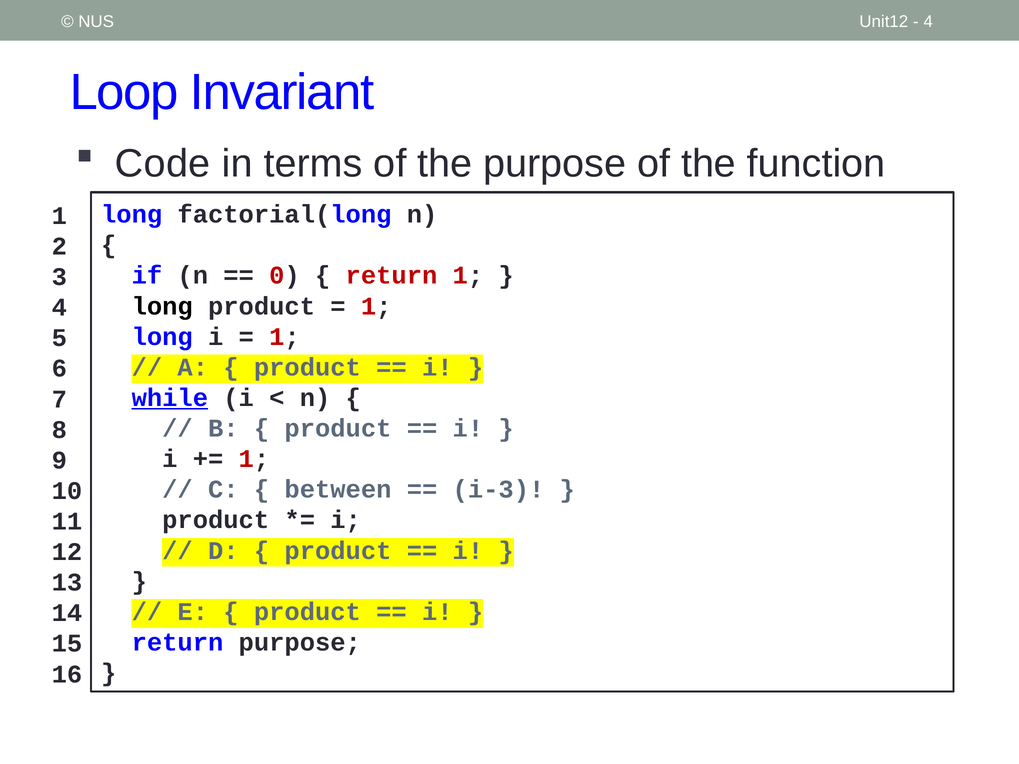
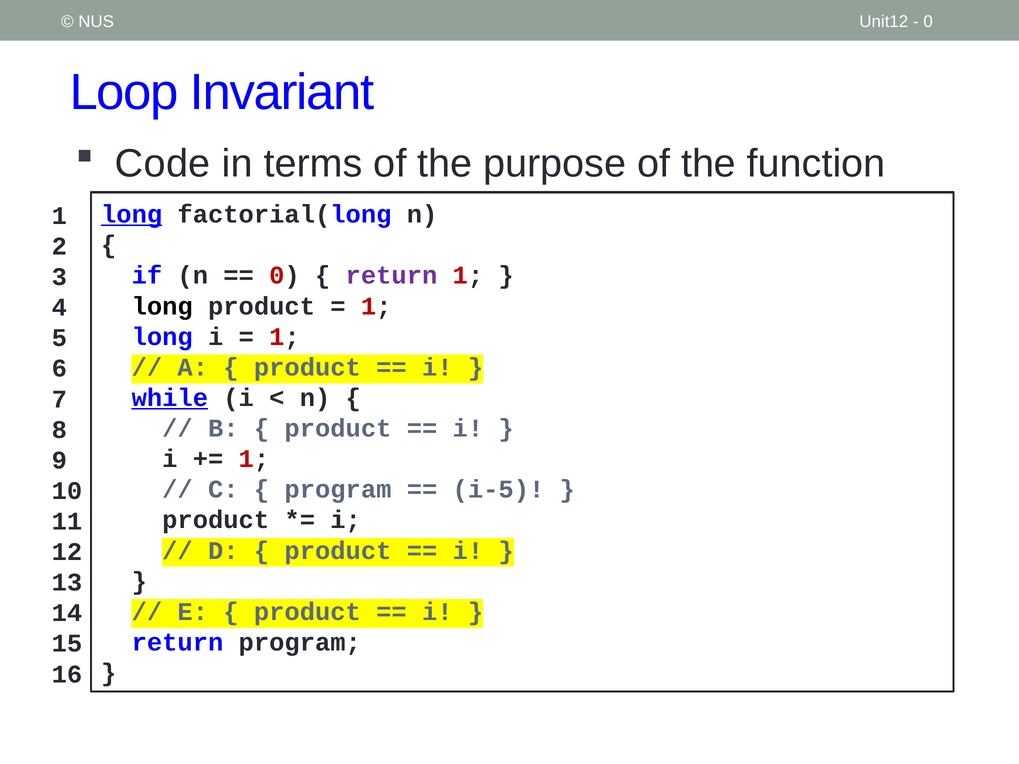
4: 4 -> 0 (928, 22)
long underline: none -> present (132, 215)
return colour: red -> purple (391, 276)
between: between -> program (338, 490)
i-3: i-3 -> i-5 (498, 490)
return purpose: purpose -> program (300, 643)
